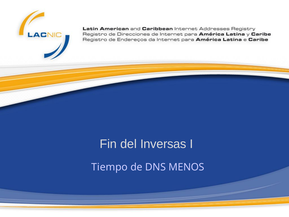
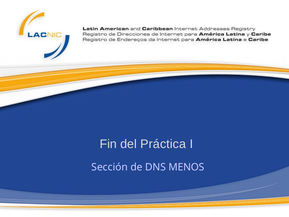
Inversas: Inversas -> Práctica (163, 144)
Tiempo: Tiempo -> Sección (110, 167)
